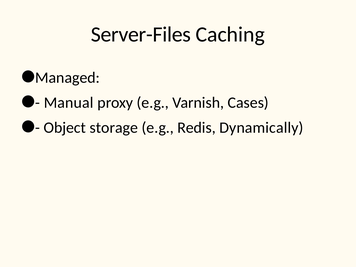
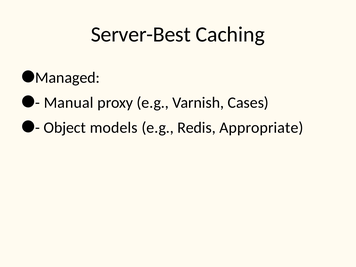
Server-Files: Server-Files -> Server-Best (141, 34)
storage: storage -> models (114, 128)
Dynamically: Dynamically -> Appropriate (261, 128)
